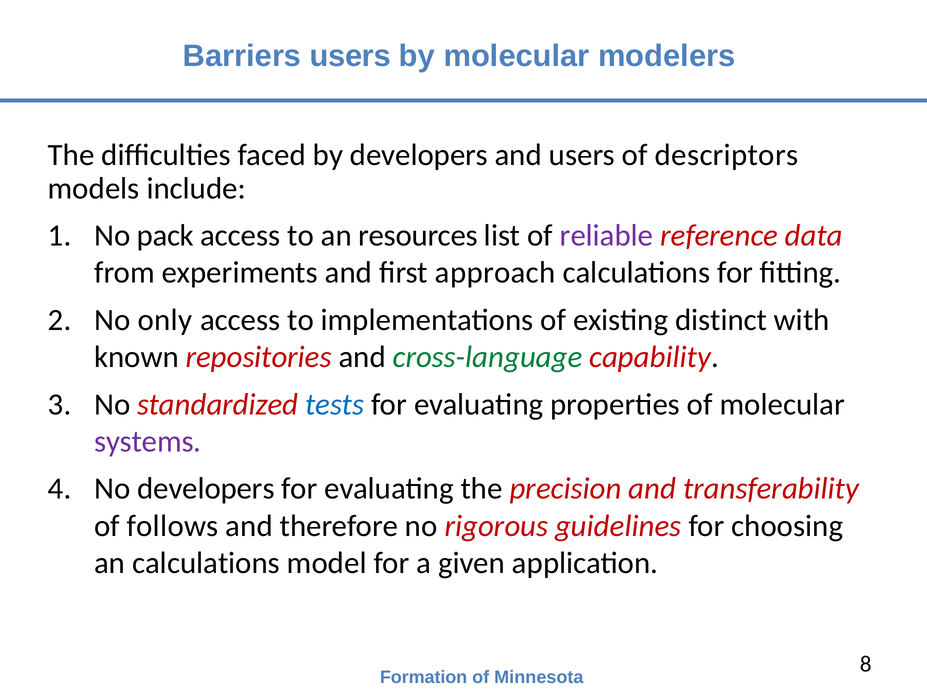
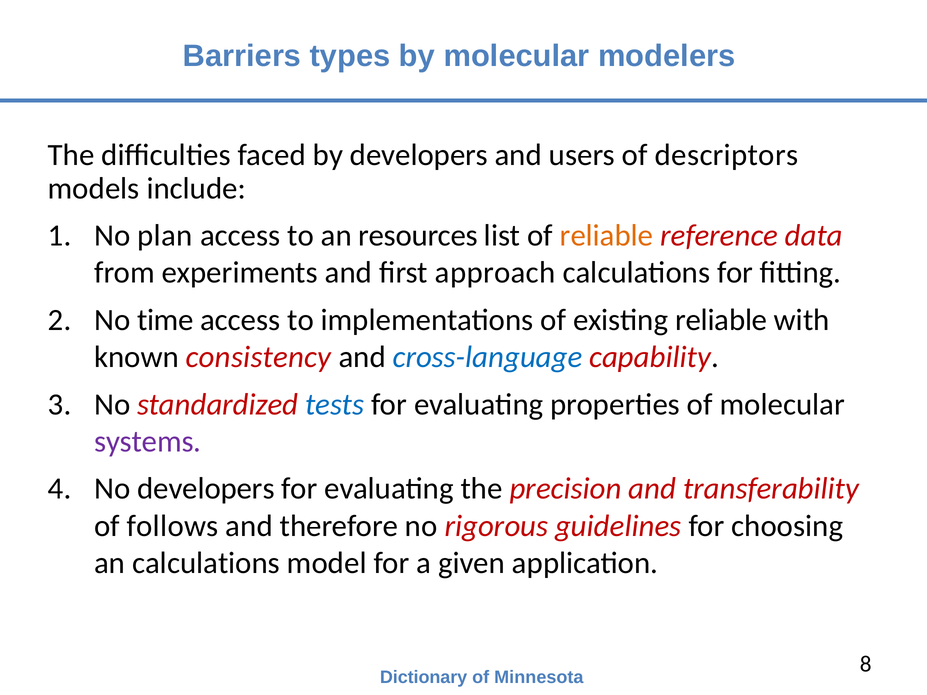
Barriers users: users -> types (350, 56)
pack: pack -> plan (165, 236)
reliable colour: purple -> orange (607, 236)
only: only -> time (165, 320)
existing distinct: distinct -> reliable (721, 320)
repositories: repositories -> consistency (259, 357)
cross-language colour: green -> blue (488, 357)
Formation: Formation -> Dictionary (424, 678)
